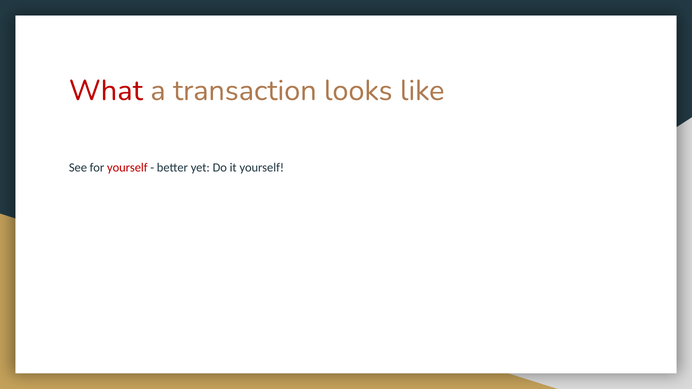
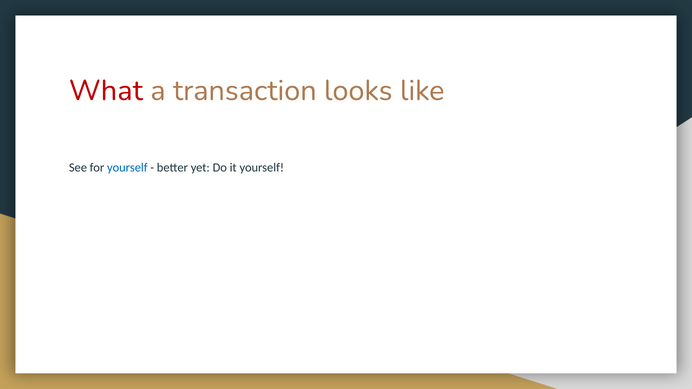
yourself colour: red -> blue (127, 168)
